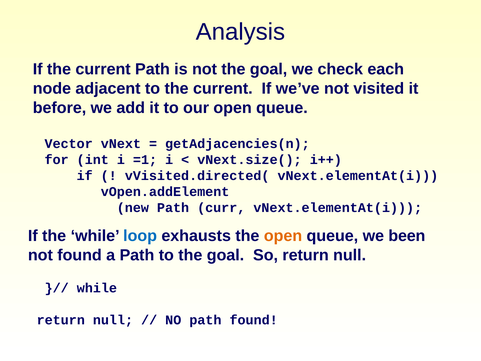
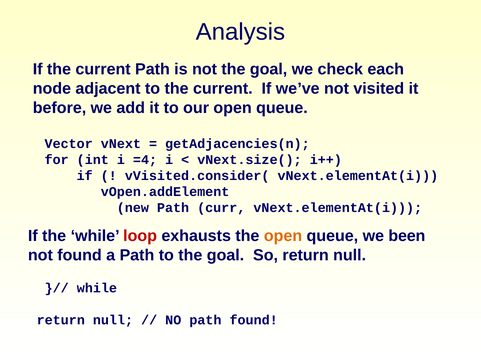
=1: =1 -> =4 (145, 160)
vVisited.directed(: vVisited.directed( -> vVisited.consider( (197, 176)
loop colour: blue -> red (140, 236)
